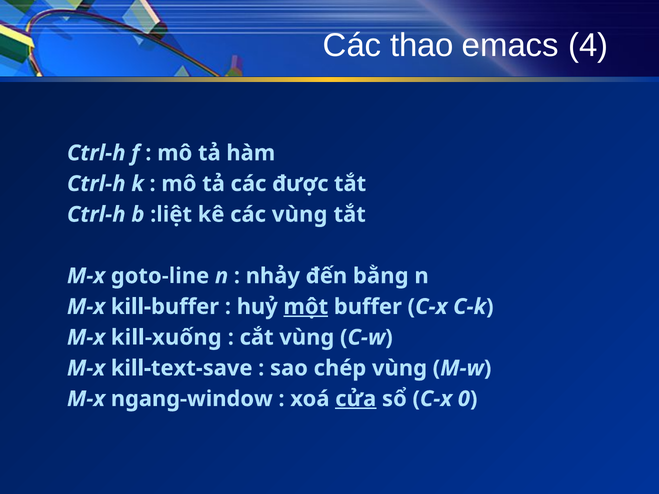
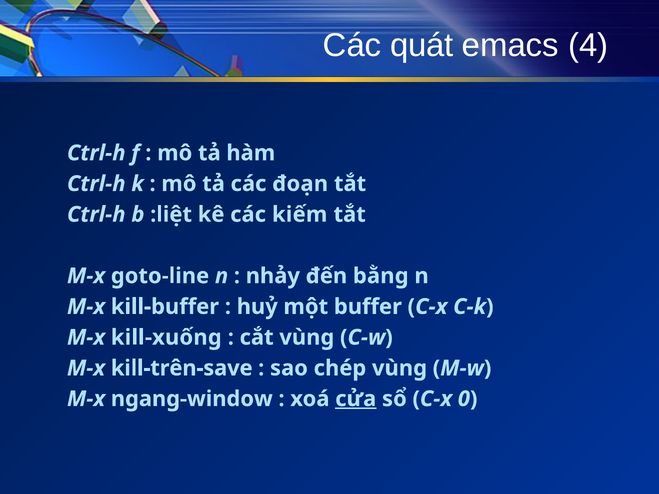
thao: thao -> quát (422, 46)
được: được -> đoạn (300, 184)
các vùng: vùng -> kiếm (300, 215)
một underline: present -> none (306, 307)
kill-text-save: kill-text-save -> kill-trên-save (182, 368)
